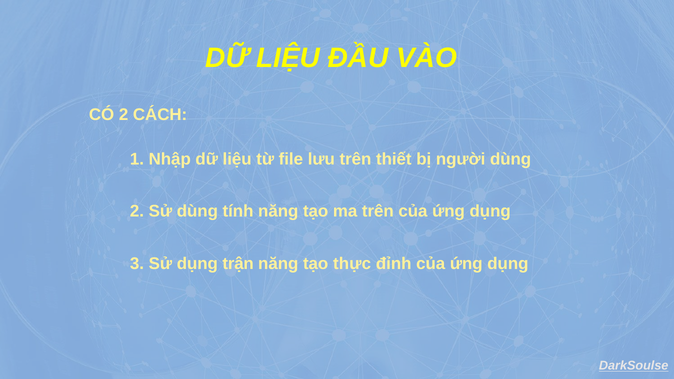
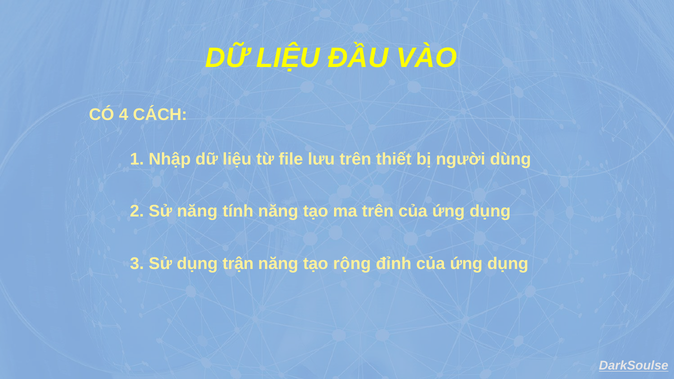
CÓ 2: 2 -> 4 (124, 115)
Sử dùng: dùng -> năng (197, 212)
thực: thực -> rộng (352, 264)
